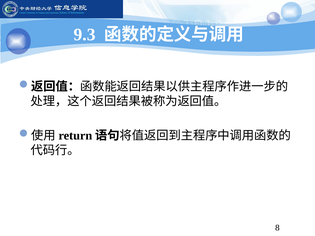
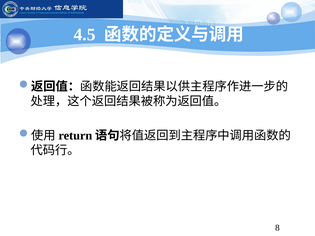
9.3: 9.3 -> 4.5 (85, 35)
